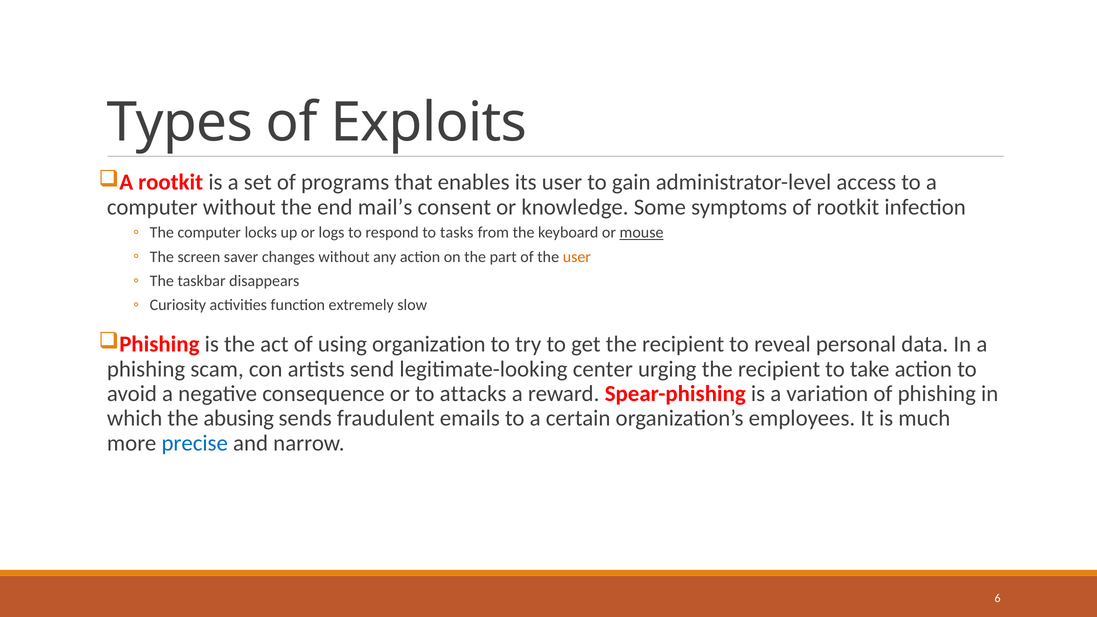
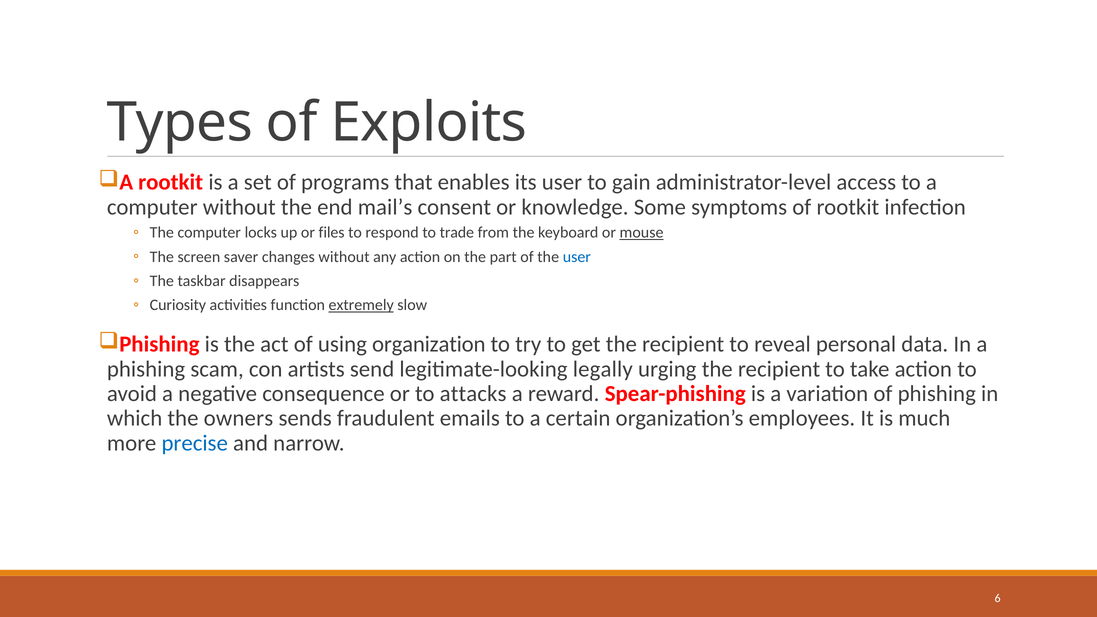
logs: logs -> files (332, 233)
tasks: tasks -> trade (457, 233)
user colour: orange -> blue (577, 257)
extremely underline: none -> present (361, 305)
center: center -> legally (603, 369)
abusing: abusing -> owners (238, 418)
